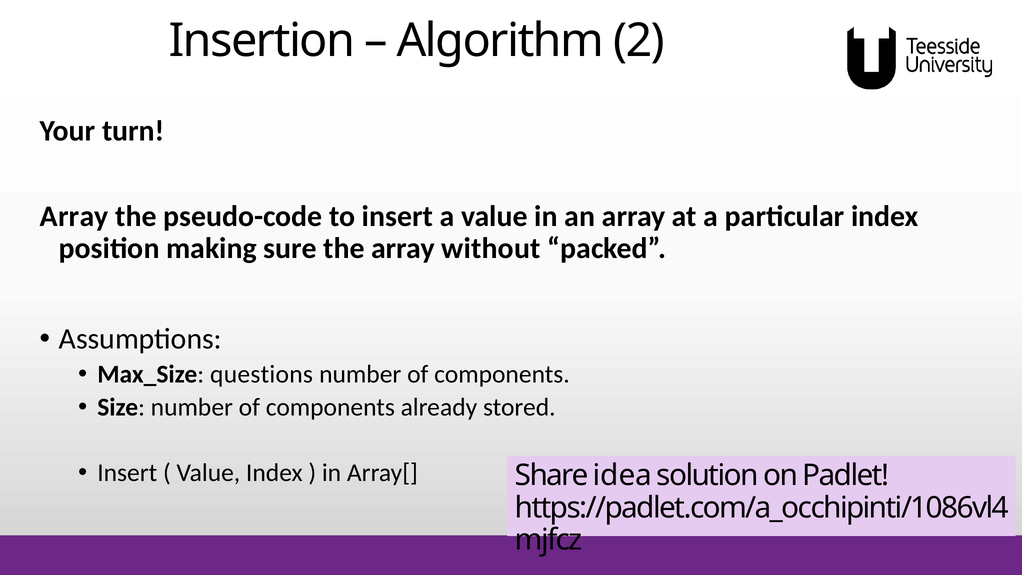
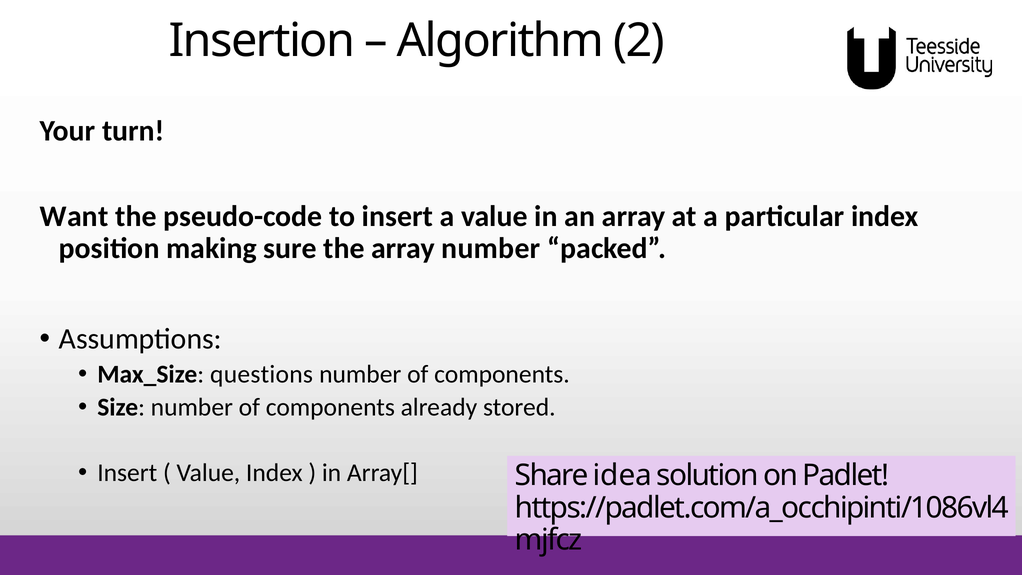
Array: Array -> Want (74, 216)
array without: without -> number (491, 249)
